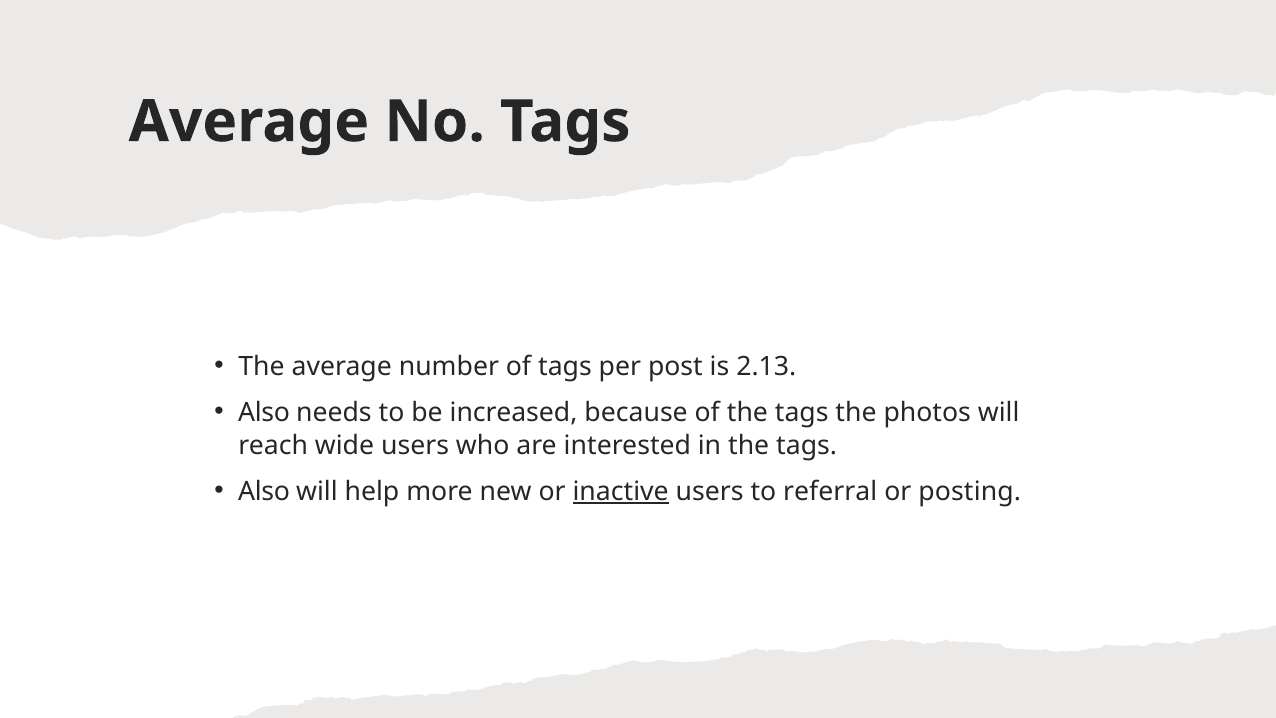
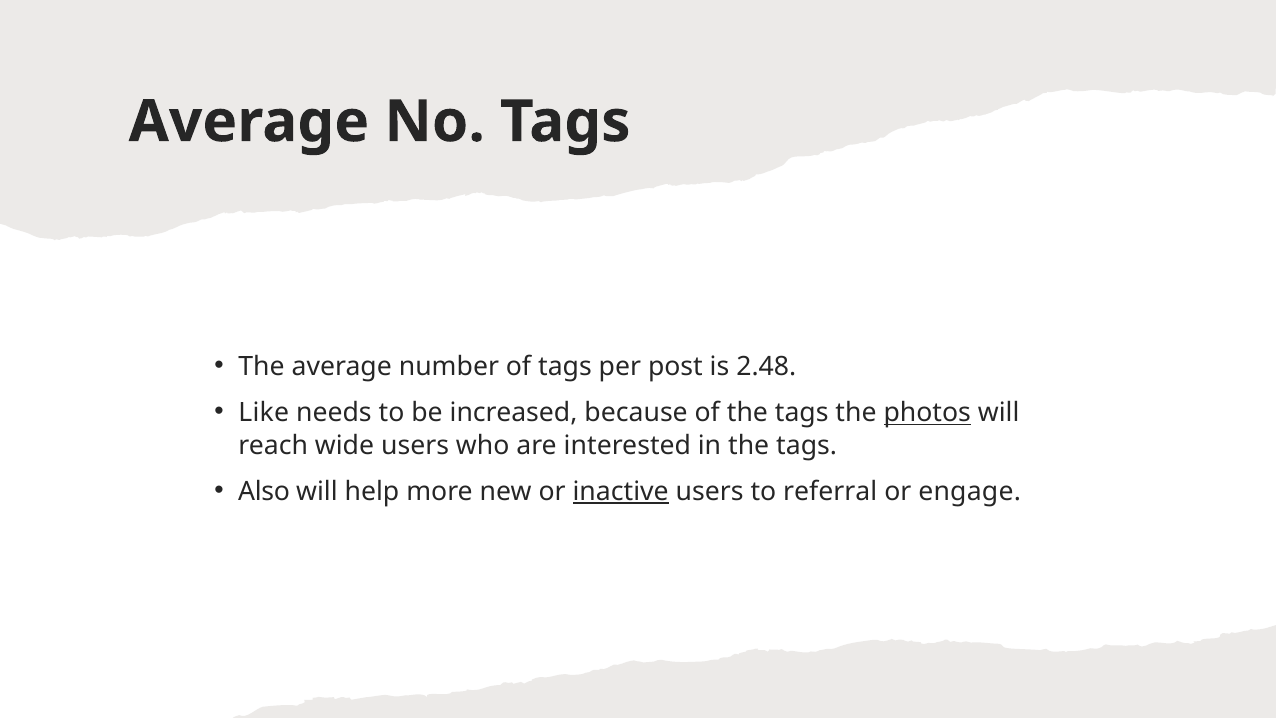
2.13: 2.13 -> 2.48 (766, 367)
Also: Also -> Like (264, 413)
photos underline: none -> present (927, 413)
posting: posting -> engage (970, 492)
